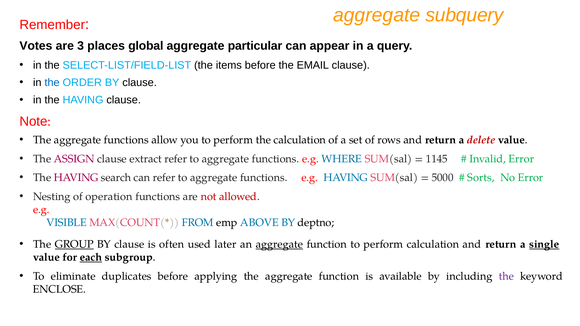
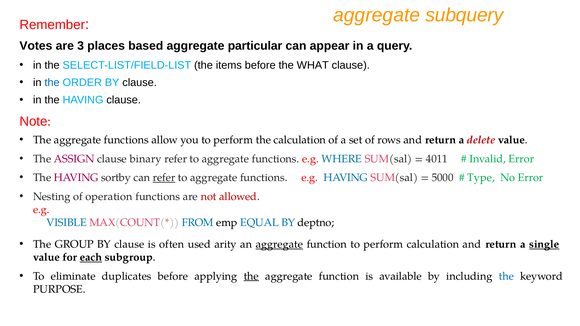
global: global -> based (146, 46)
EMAIL: EMAIL -> WHAT (313, 65)
extract: extract -> binary (146, 159)
1145: 1145 -> 4011 (437, 159)
search: search -> sortby (116, 178)
refer underline: none -> present (164, 178)
Sorts: Sorts -> Type (481, 178)
ABOVE: ABOVE -> EQUAL (259, 223)
GROUP underline: present -> none (74, 244)
later: later -> arity (226, 244)
the underline: none -> present (251, 276)
the colour: purple -> blue (506, 276)
ENCLOSE: ENCLOSE -> PURPOSE (59, 289)
